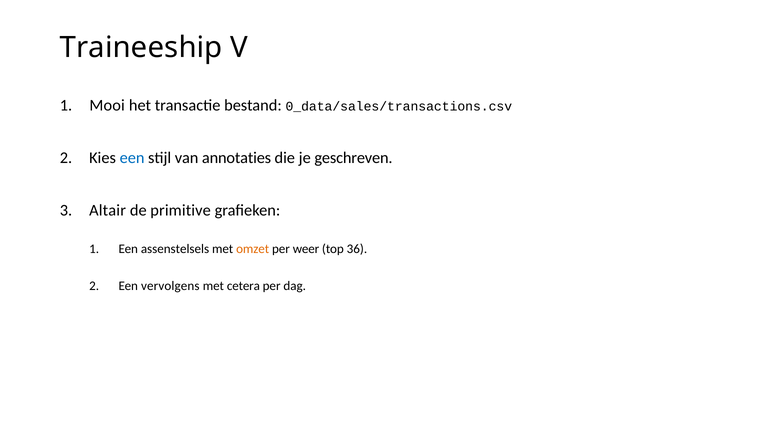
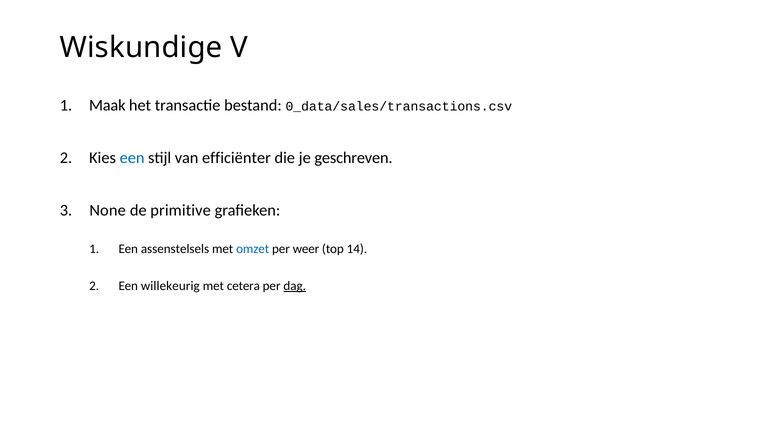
Traineeship: Traineeship -> Wiskundige (141, 48)
Mooi: Mooi -> Maak (107, 106)
annotaties: annotaties -> efficiënter (236, 158)
Altair: Altair -> None (108, 210)
omzet colour: orange -> blue (253, 249)
36: 36 -> 14 (357, 249)
vervolgens: vervolgens -> willekeurig (170, 286)
dag underline: none -> present (295, 286)
